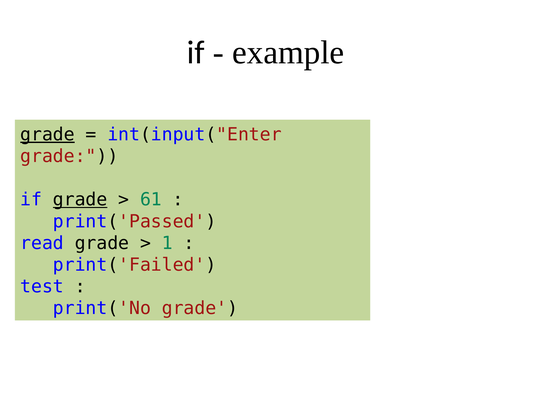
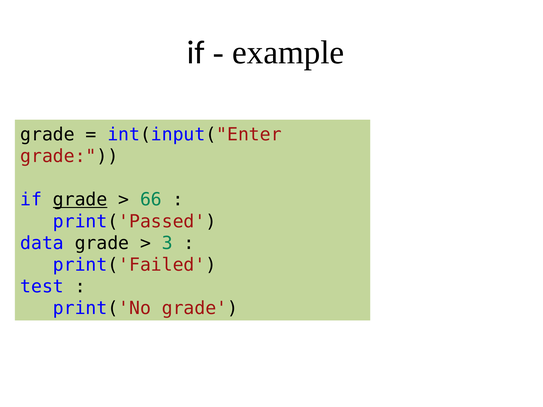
grade underline: present -> none (48, 135)
61: 61 -> 66 (151, 200)
read: read -> data (42, 243)
1: 1 -> 3 (167, 243)
